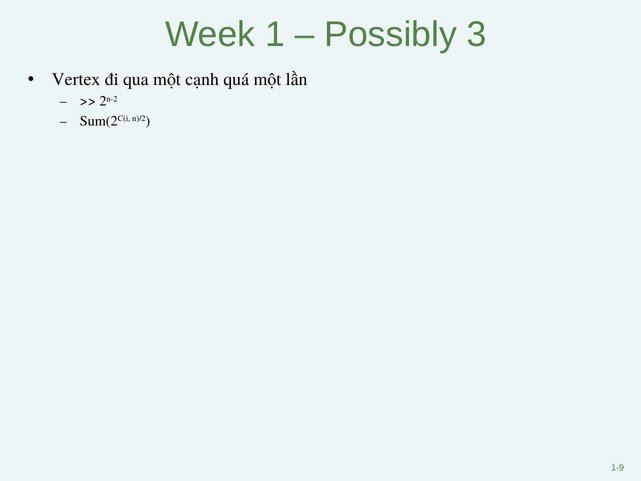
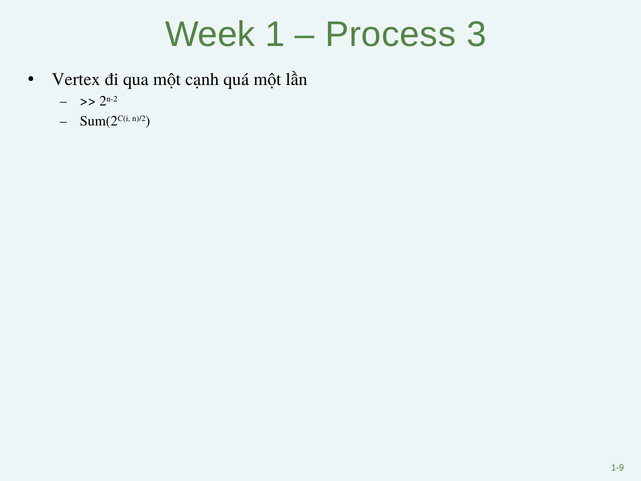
Possibly: Possibly -> Process (390, 35)
